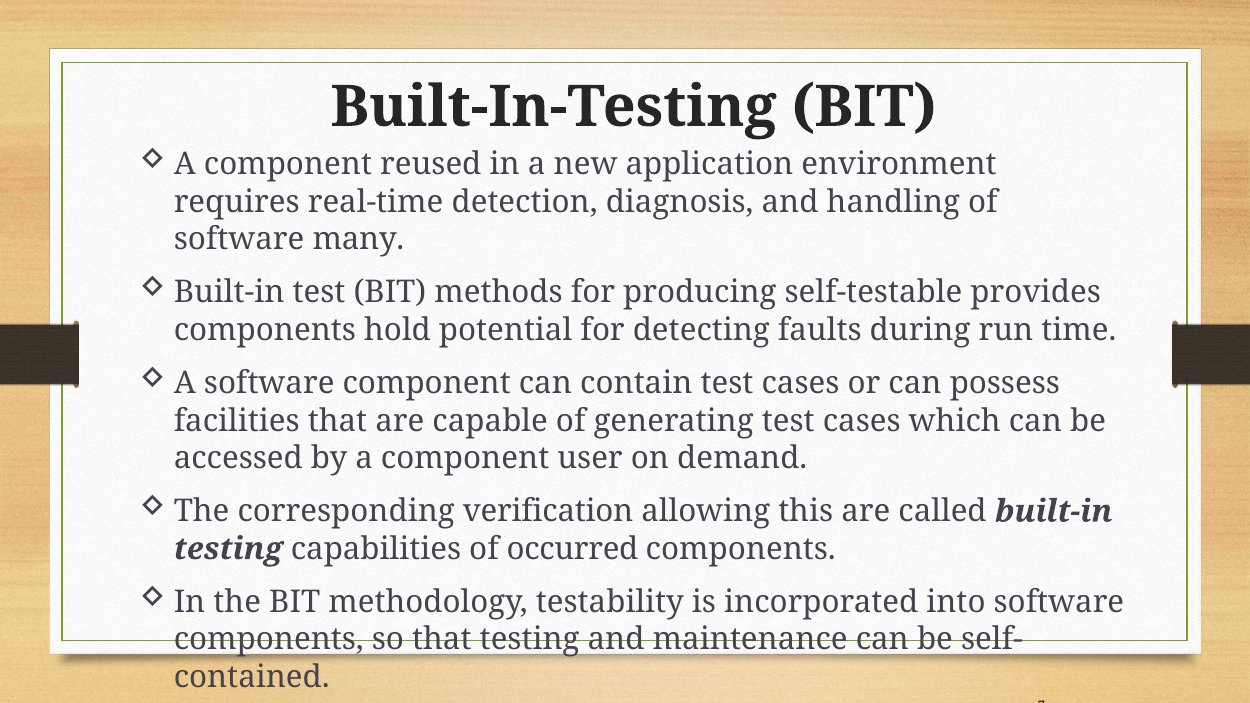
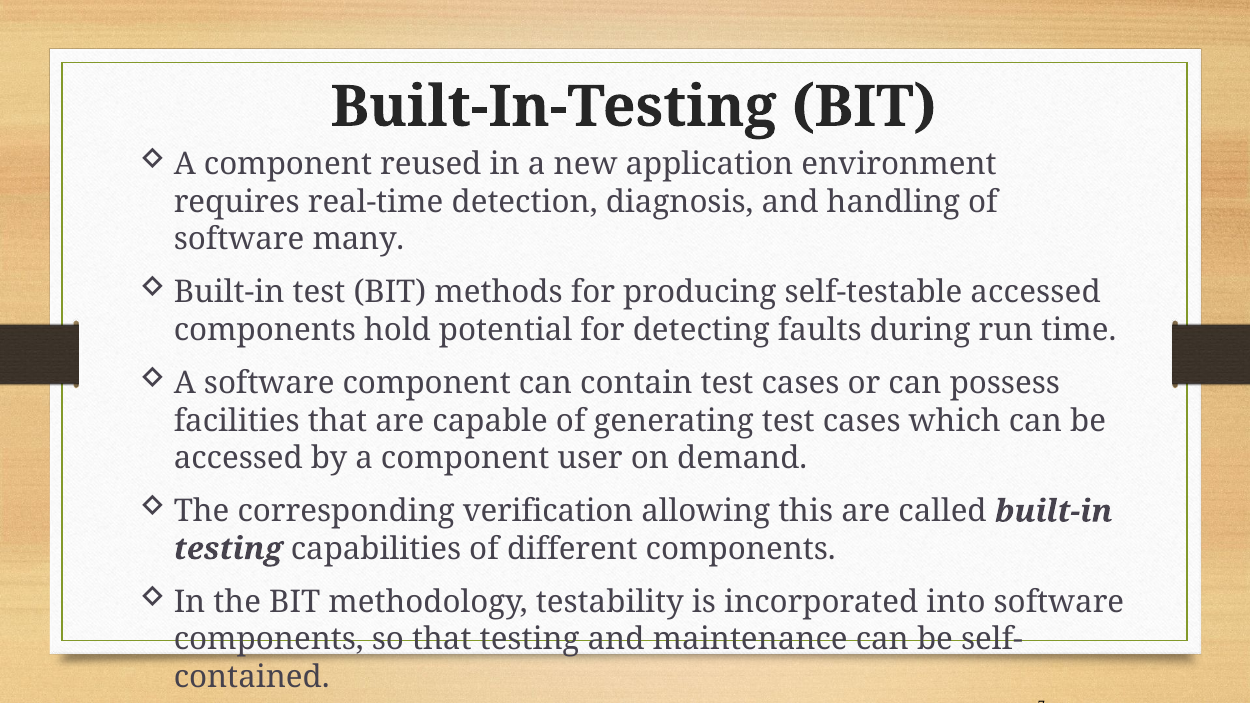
self-testable provides: provides -> accessed (1036, 293)
occurred: occurred -> different (572, 549)
